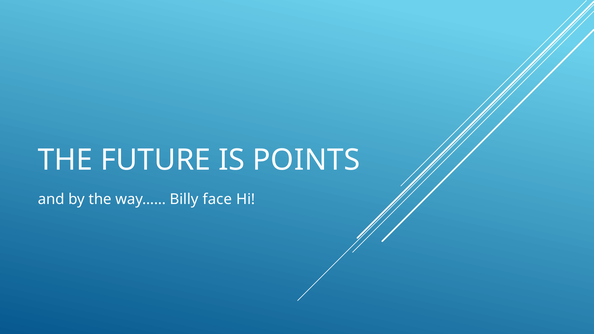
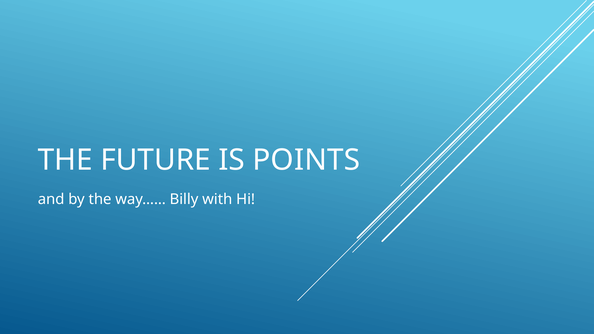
face: face -> with (217, 199)
